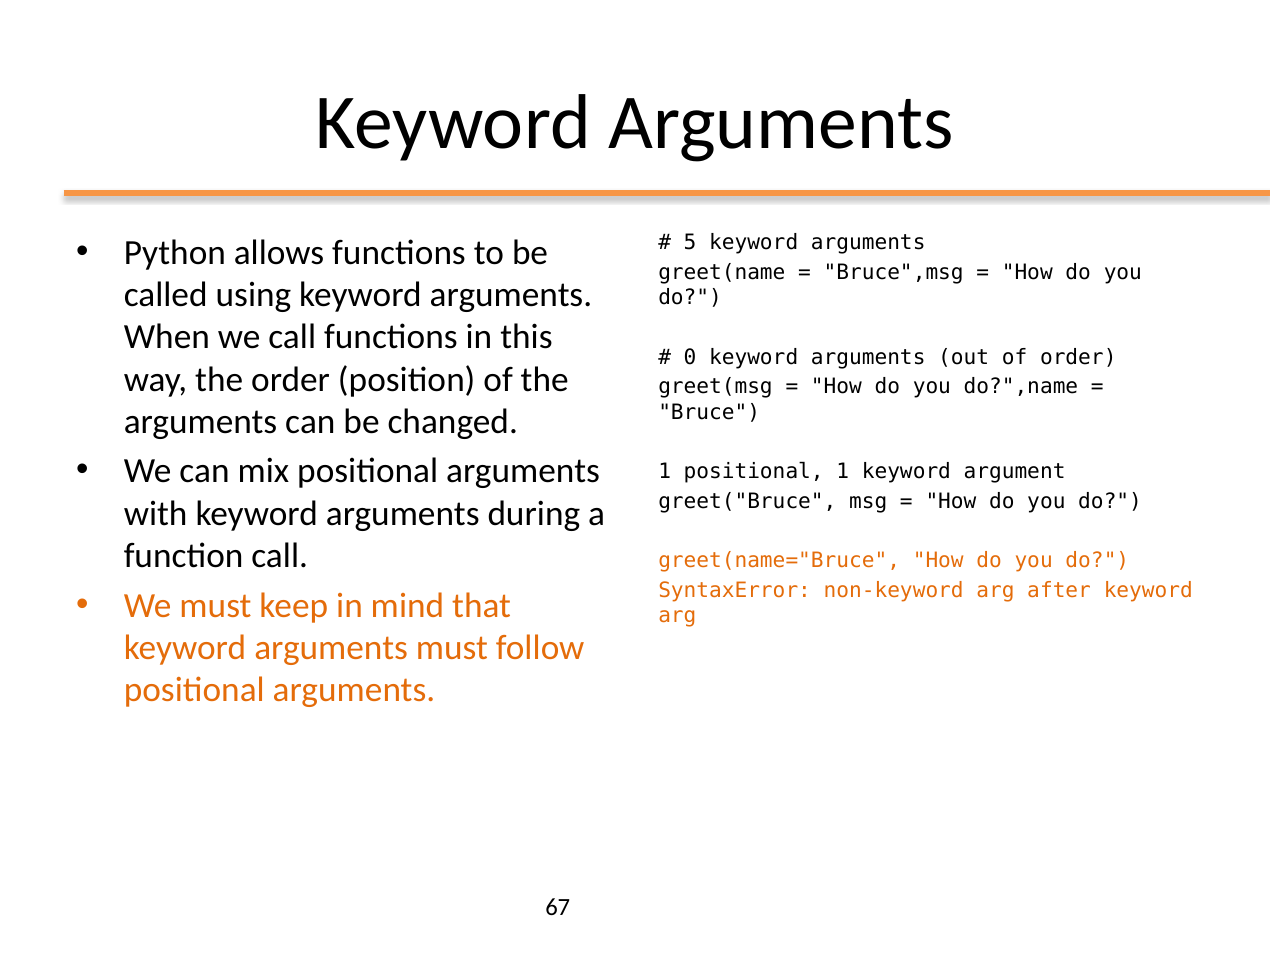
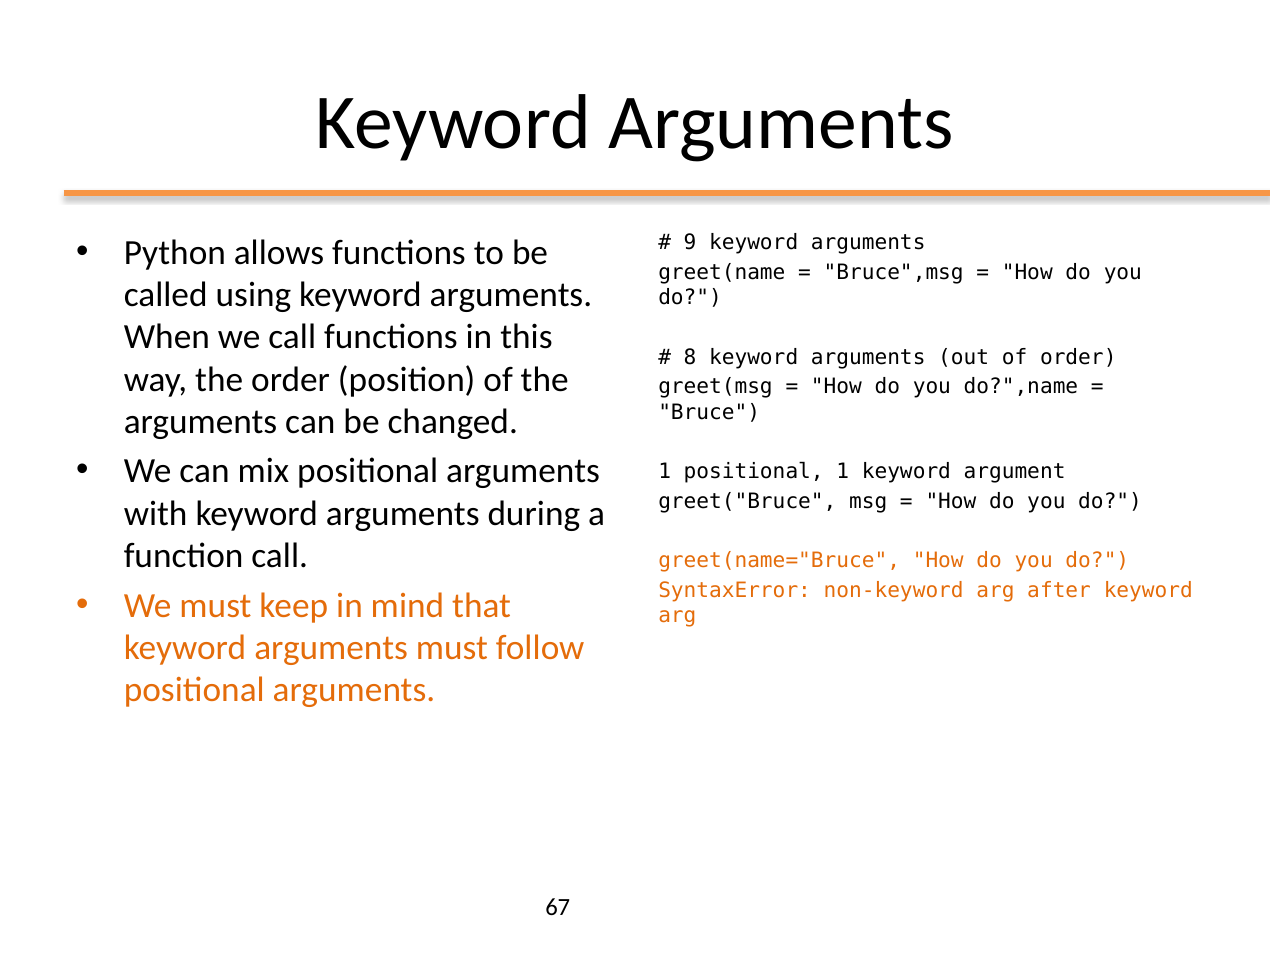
5: 5 -> 9 (690, 243)
0: 0 -> 8 (690, 357)
